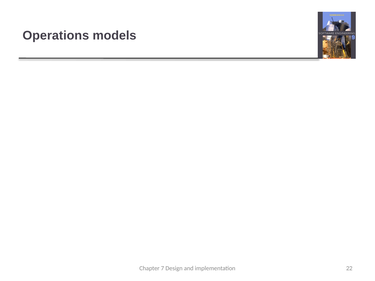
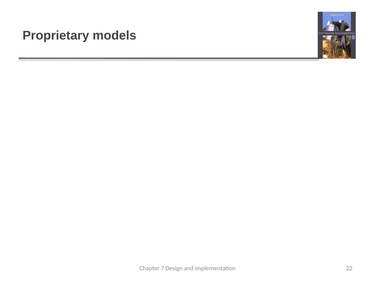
Operations: Operations -> Proprietary (56, 36)
